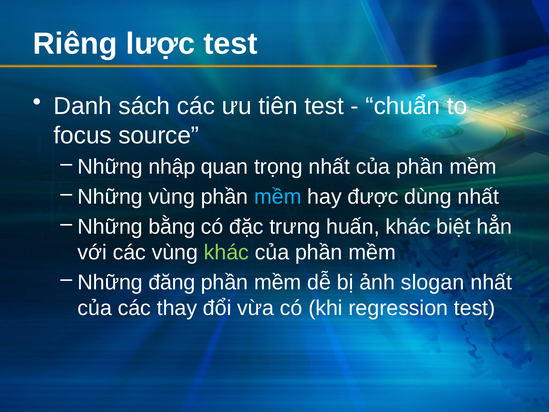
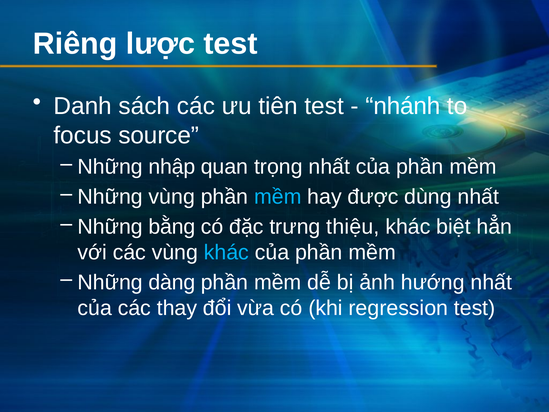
chuẩn: chuẩn -> nhánh (403, 106)
huấn: huấn -> thiệu (353, 227)
khác colour: light green -> light blue (226, 252)
đăng: đăng -> dàng (172, 282)
slogan: slogan -> hướng (433, 282)
